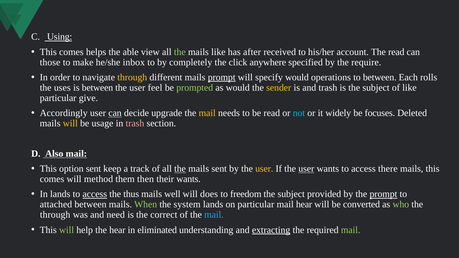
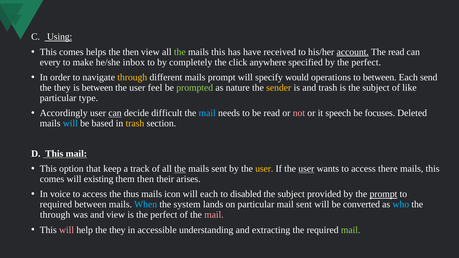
the able: able -> then (131, 52)
like: like -> this (218, 52)
after: after -> have (252, 52)
account underline: none -> present (353, 52)
those: those -> every (50, 62)
by the require: require -> perfect (366, 62)
prompt underline: present -> none (222, 77)
rolls: rolls -> send (429, 77)
uses: uses -> they (62, 88)
as would: would -> nature (238, 88)
give: give -> type (88, 98)
upgrade: upgrade -> difficult (167, 113)
mail colour: yellow -> light blue (207, 113)
not colour: light blue -> pink (299, 113)
widely: widely -> speech (338, 113)
will colour: yellow -> light blue (70, 123)
usage: usage -> based (102, 123)
trash colour: pink -> yellow (135, 123)
D Also: Also -> This (54, 154)
option sent: sent -> that (93, 169)
method: method -> existing (99, 179)
their wants: wants -> arises (189, 179)
In lands: lands -> voice (60, 194)
access underline: present -> none (95, 194)
well: well -> icon (172, 194)
will does: does -> each (209, 194)
freedom: freedom -> disabled (246, 194)
attached: attached -> required (56, 205)
When colour: light green -> light blue (146, 205)
mail hear: hear -> sent (304, 205)
who colour: light green -> light blue (401, 205)
and need: need -> view (116, 215)
is the correct: correct -> perfect (164, 215)
mail colour: light blue -> pink (214, 215)
will colour: light green -> pink (67, 230)
help the hear: hear -> they (117, 230)
eliminated: eliminated -> accessible (157, 230)
extracting underline: present -> none (271, 230)
